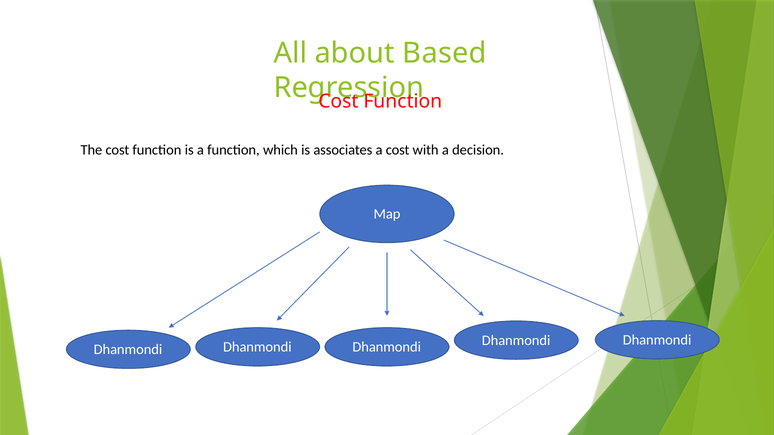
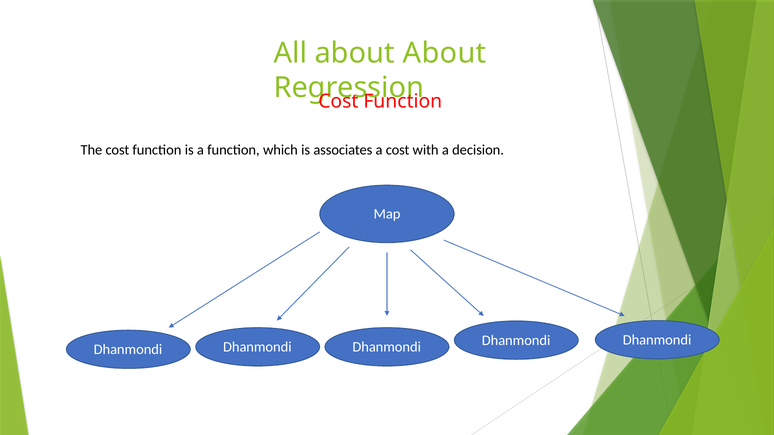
about Based: Based -> About (445, 53)
